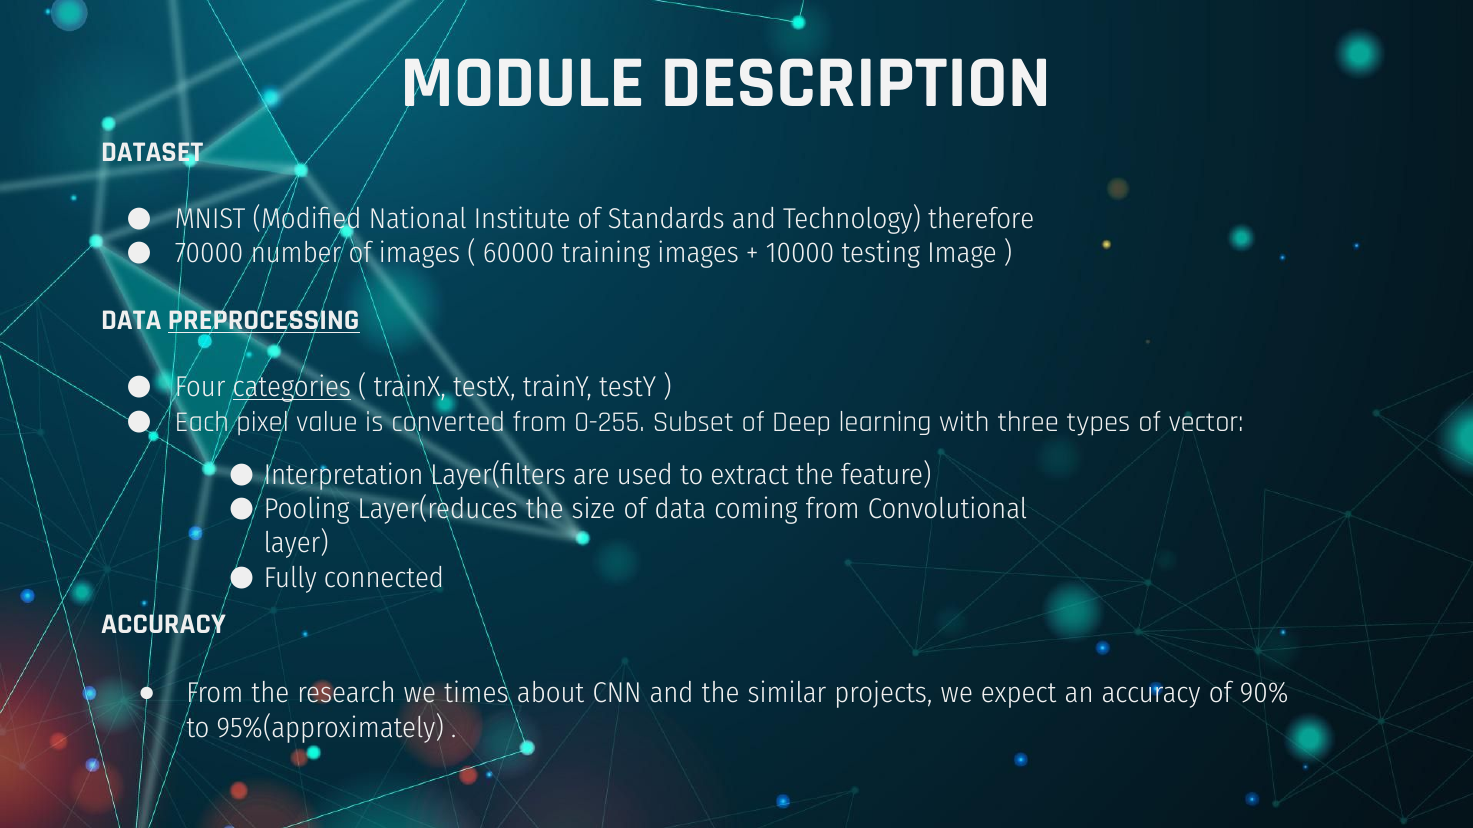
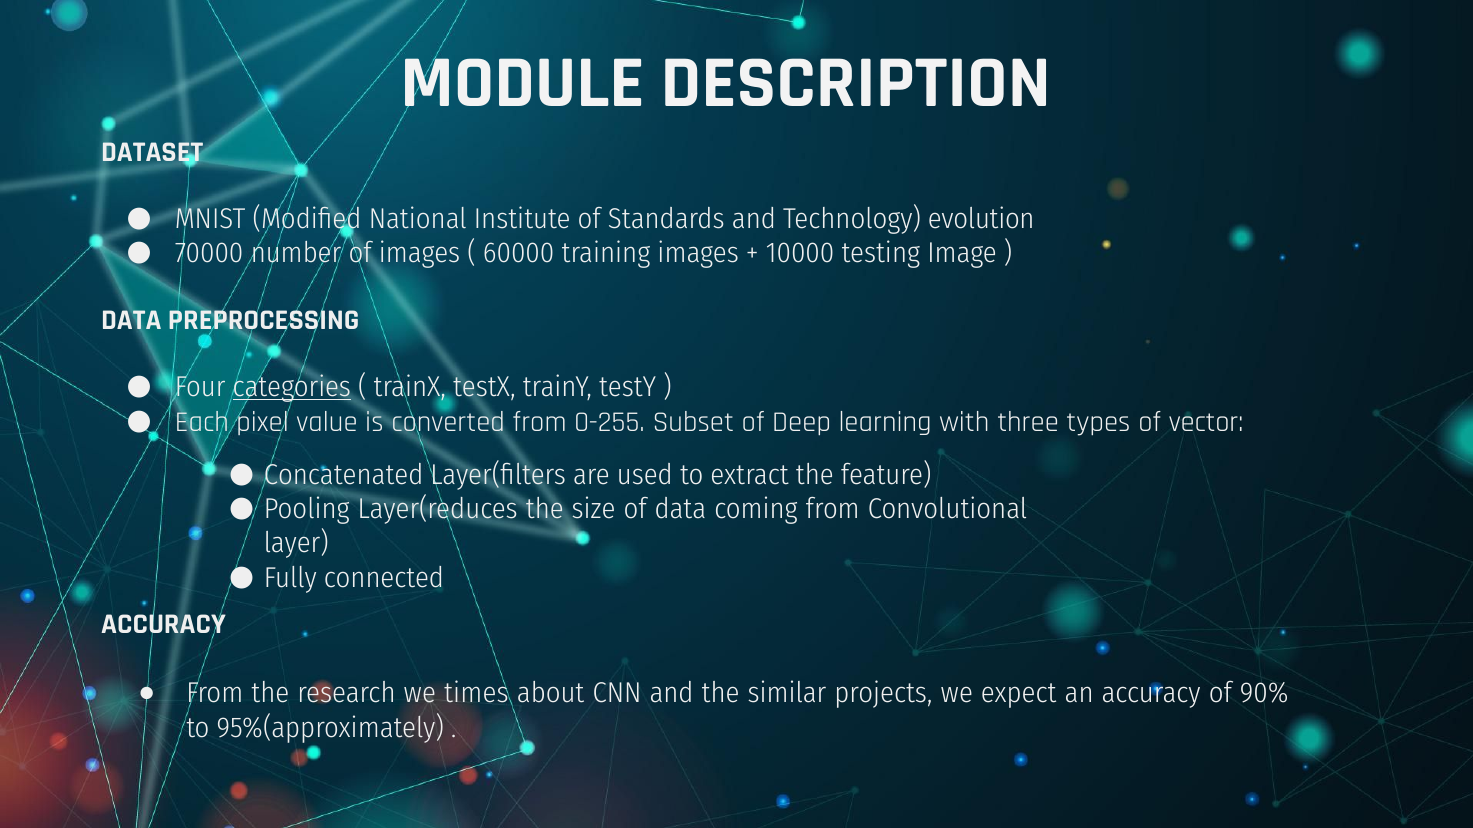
therefore: therefore -> evolution (981, 219)
PREPROCESSING underline: present -> none (264, 320)
Interpretation: Interpretation -> Concatenated (344, 475)
